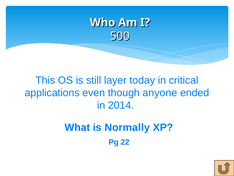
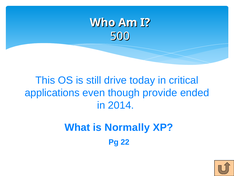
layer: layer -> drive (115, 80)
anyone: anyone -> provide (160, 92)
